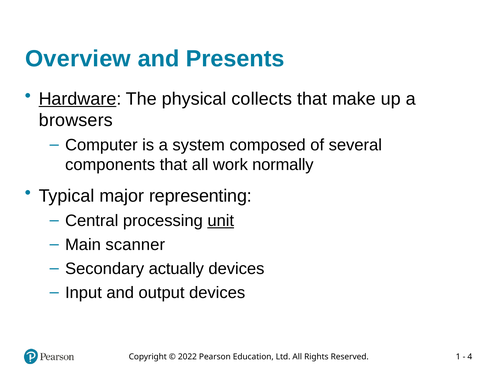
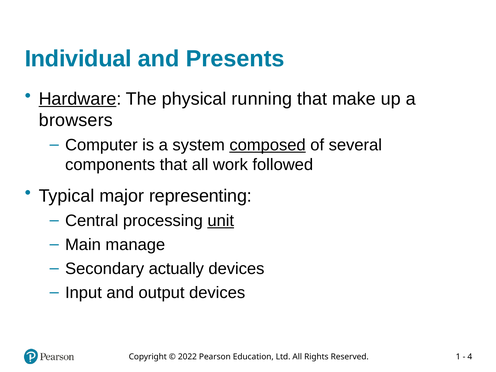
Overview: Overview -> Individual (78, 59)
collects: collects -> running (262, 99)
composed underline: none -> present (268, 145)
normally: normally -> followed (283, 165)
scanner: scanner -> manage (135, 245)
